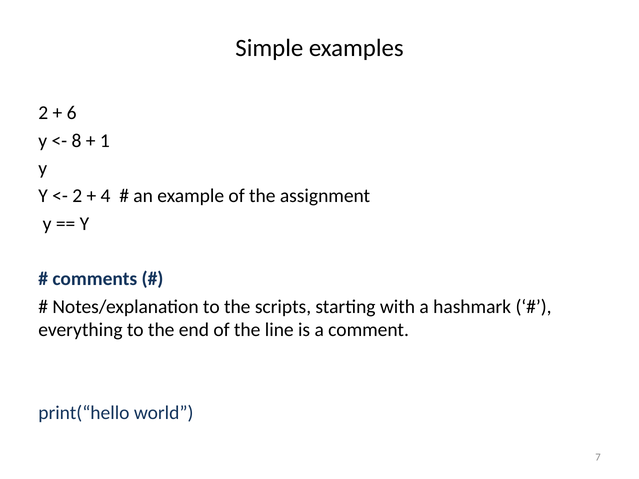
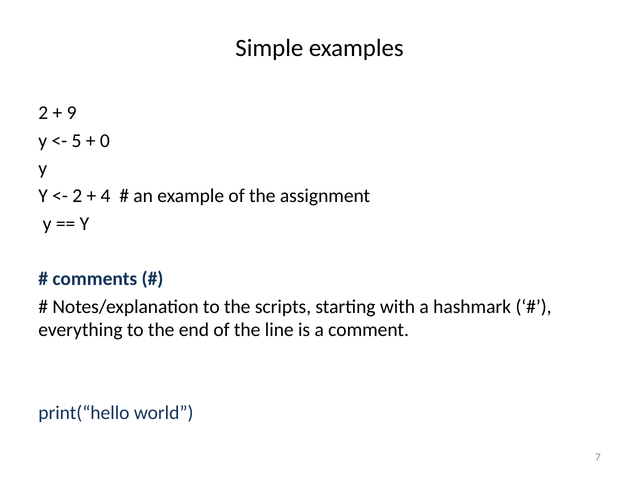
6: 6 -> 9 (72, 113)
8: 8 -> 5 (76, 141)
1: 1 -> 0 (105, 141)
